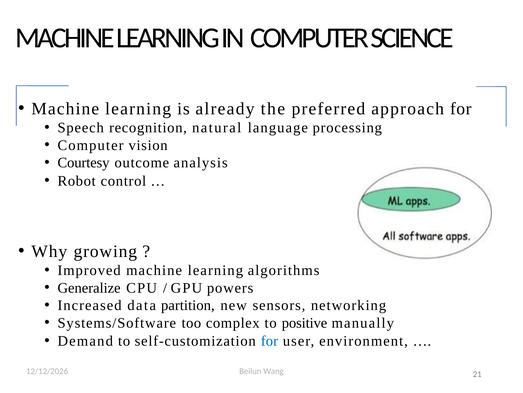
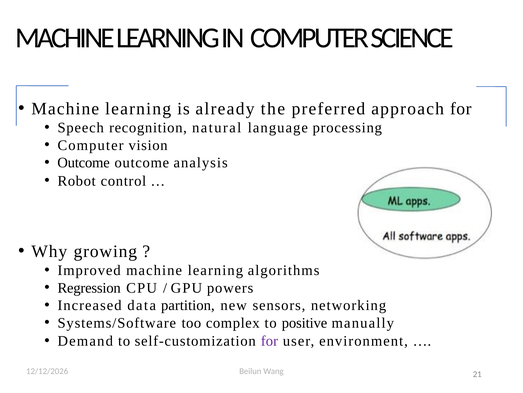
Courtesy: Courtesy -> Outcome (84, 162)
Generalize: Generalize -> Regression (89, 287)
for colour: blue -> purple (269, 340)
